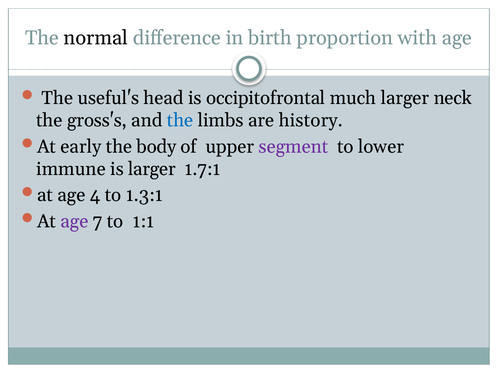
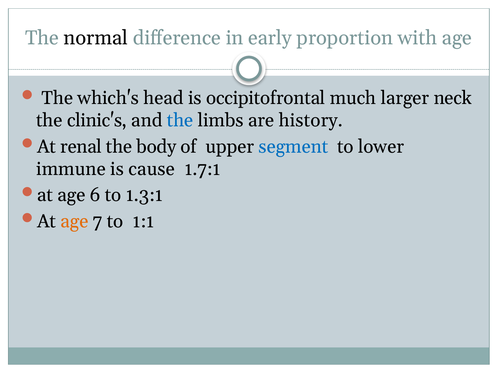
birth: birth -> early (270, 38)
useful's: useful's -> which's (108, 98)
gross's: gross's -> clinic's (97, 121)
early: early -> renal (81, 147)
segment colour: purple -> blue (293, 147)
is larger: larger -> cause (152, 169)
4: 4 -> 6 (95, 195)
age colour: purple -> orange (75, 222)
